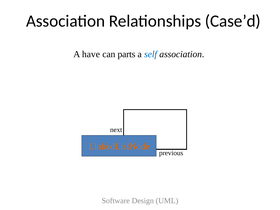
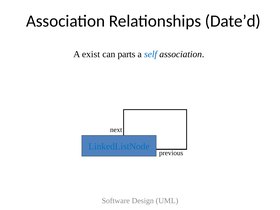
Case’d: Case’d -> Date’d (233, 21)
have: have -> exist (91, 54)
LinkedListNode colour: orange -> blue (119, 146)
